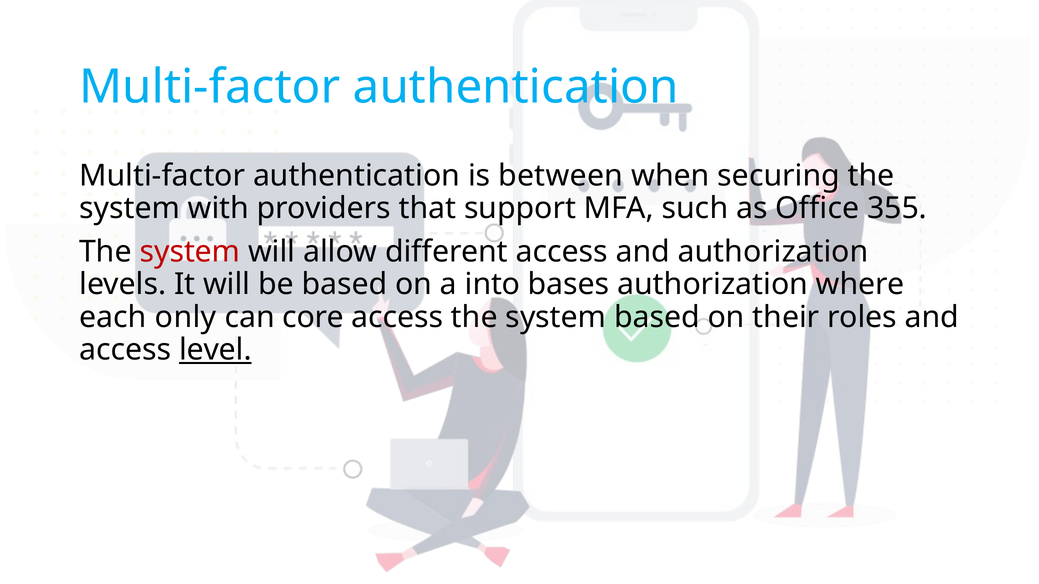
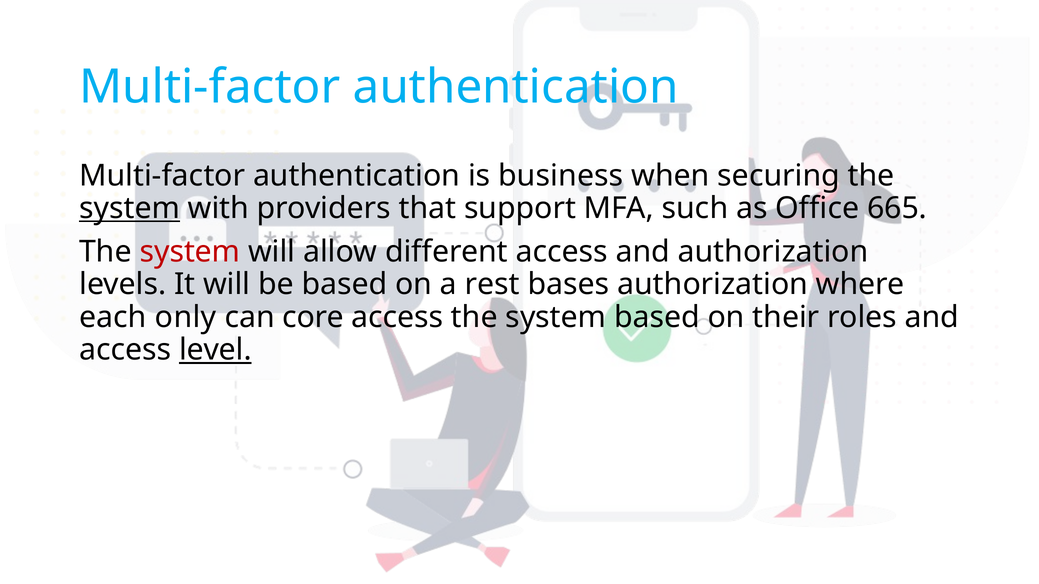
between: between -> business (561, 176)
system underline: none -> present (130, 208)
355: 355 -> 665 (897, 208)
into: into -> rest (492, 285)
